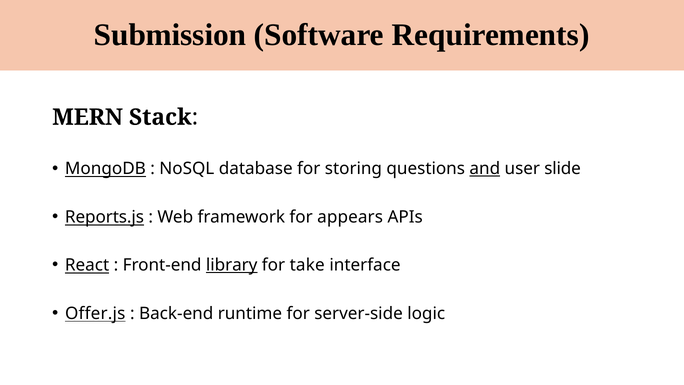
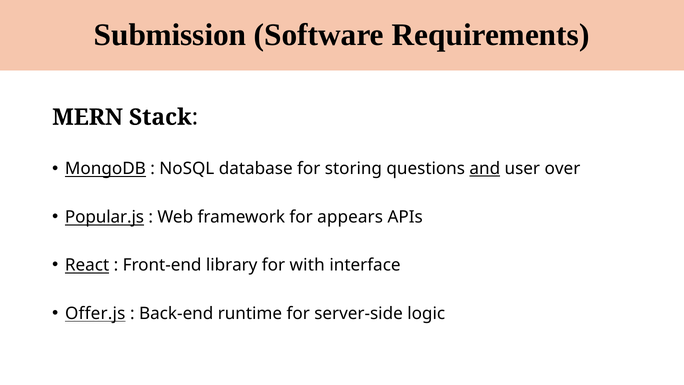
slide: slide -> over (562, 169)
Reports.js: Reports.js -> Popular.js (105, 217)
library underline: present -> none (232, 265)
take: take -> with (307, 265)
